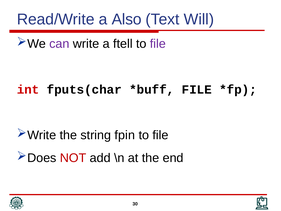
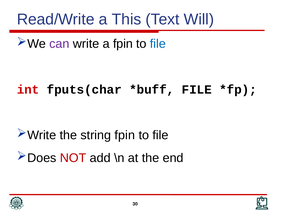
Also: Also -> This (127, 19)
a ftell: ftell -> fpin (123, 44)
file colour: purple -> blue (158, 44)
